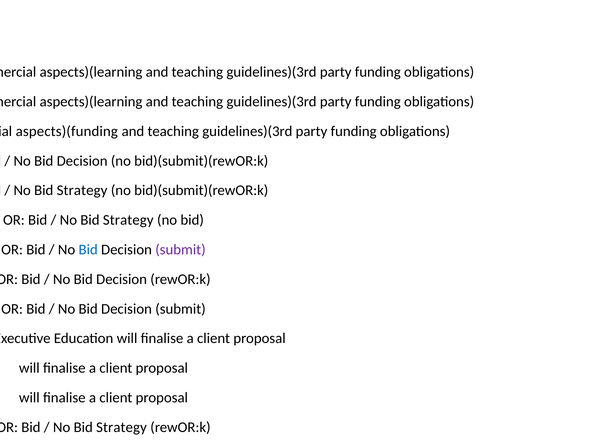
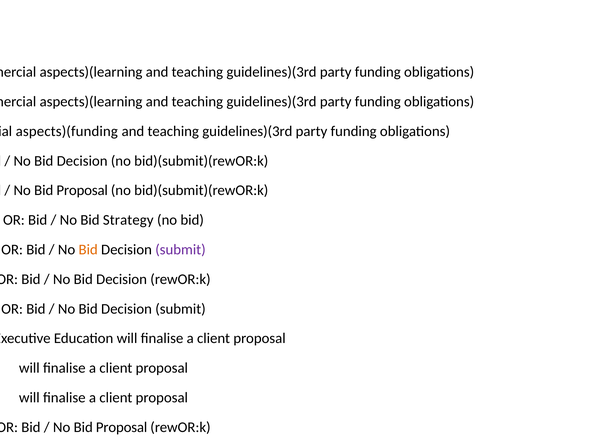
Strategy: Strategy -> Proposal (82, 190)
Bid colour: blue -> orange (88, 250)
Strategy: Strategy -> Proposal (122, 427)
